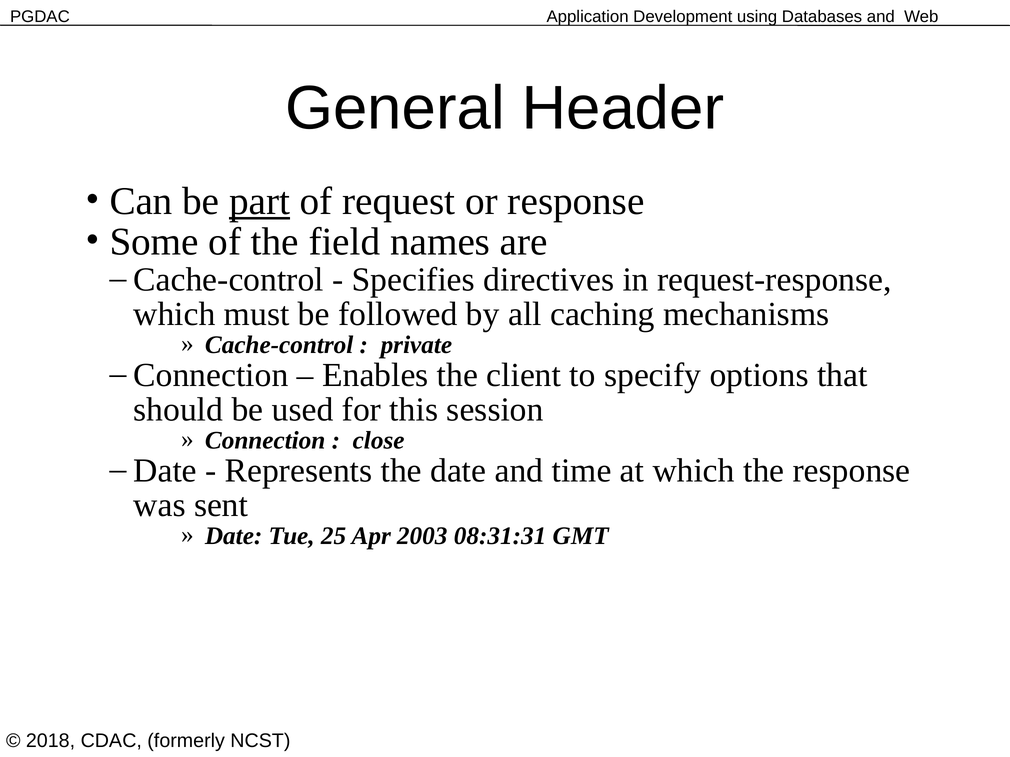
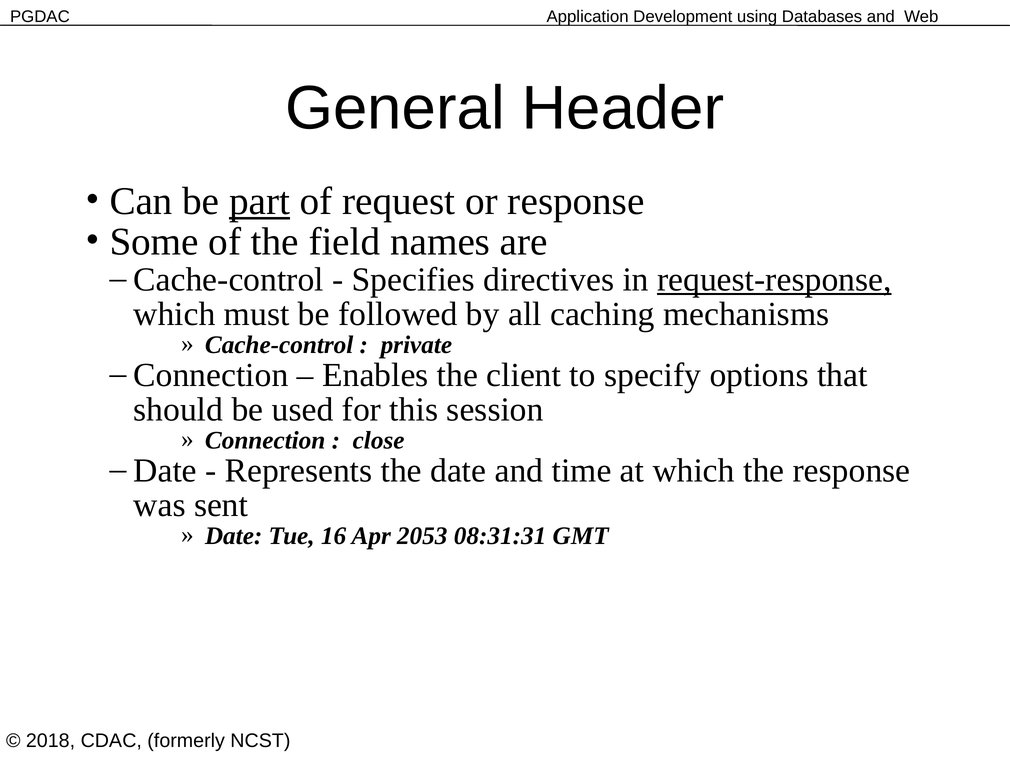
request-response underline: none -> present (774, 280)
25: 25 -> 16 (334, 536)
2003: 2003 -> 2053 (422, 536)
